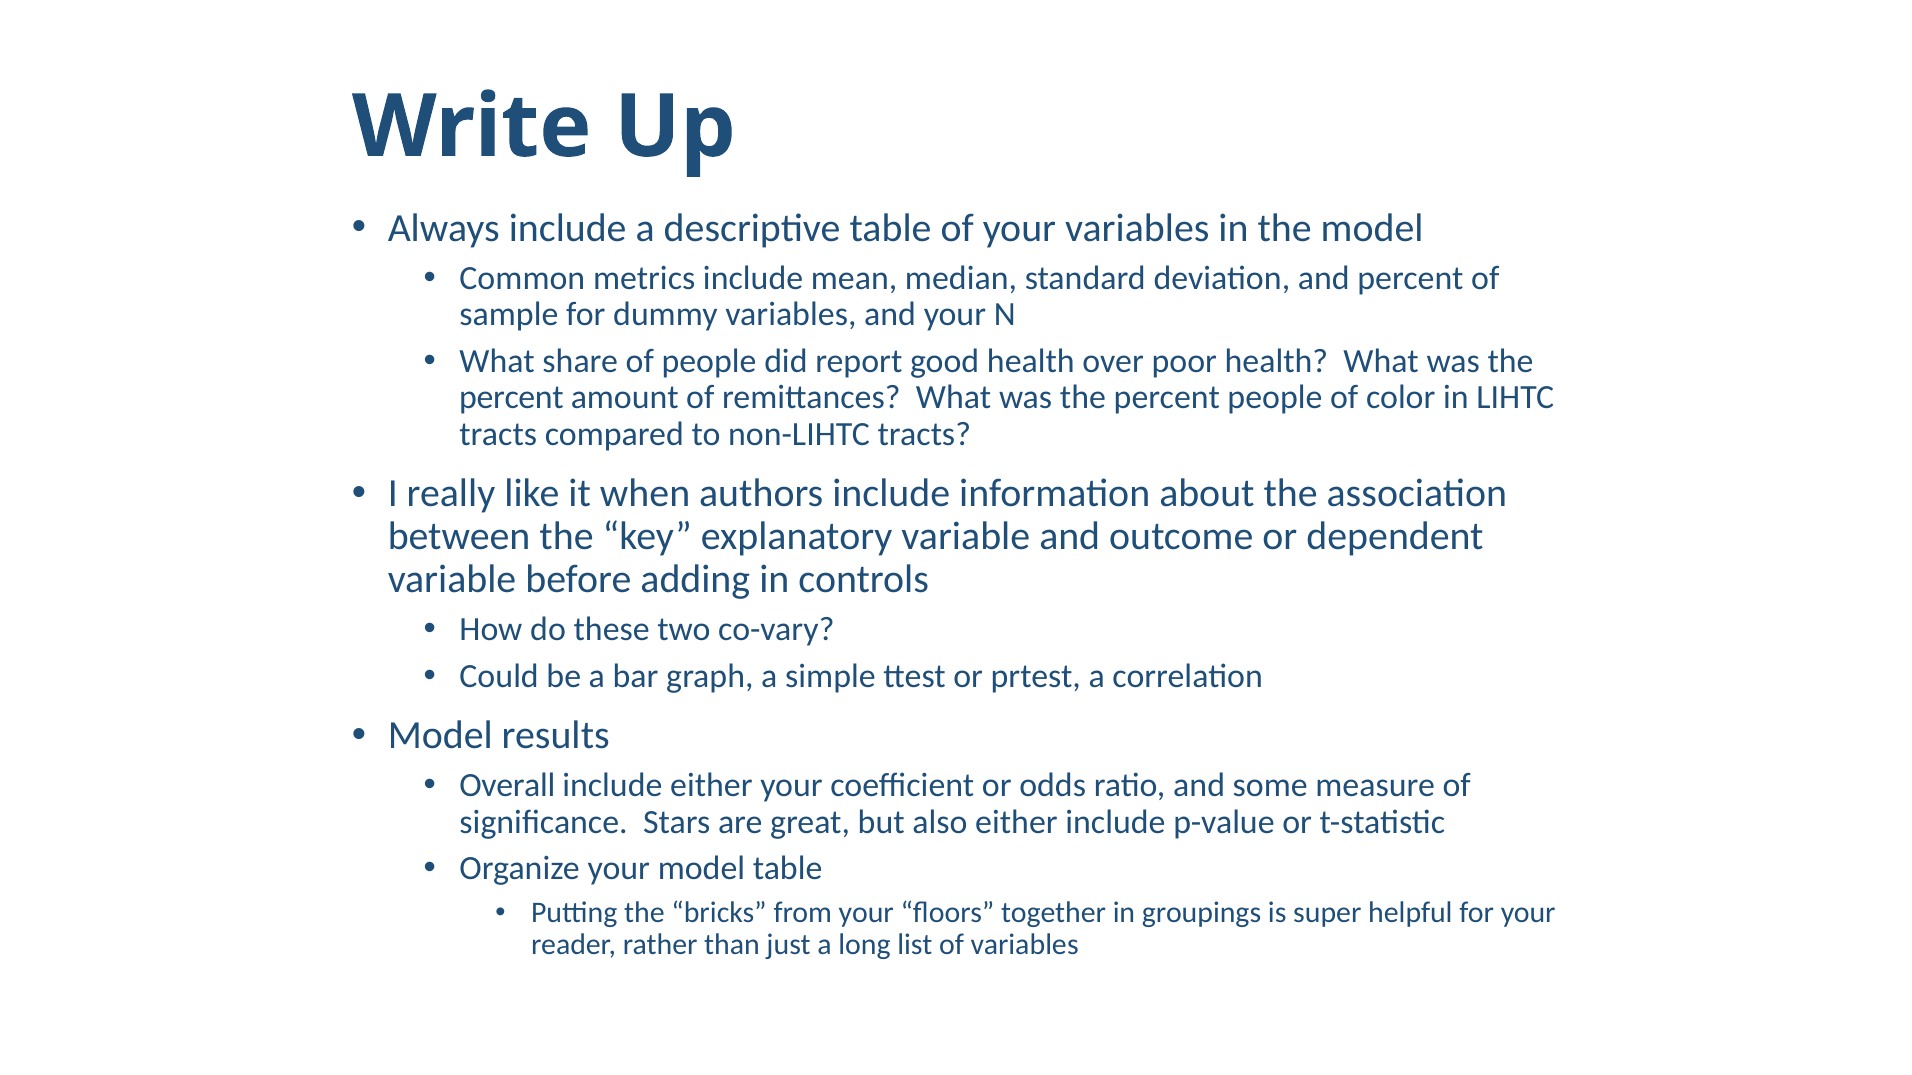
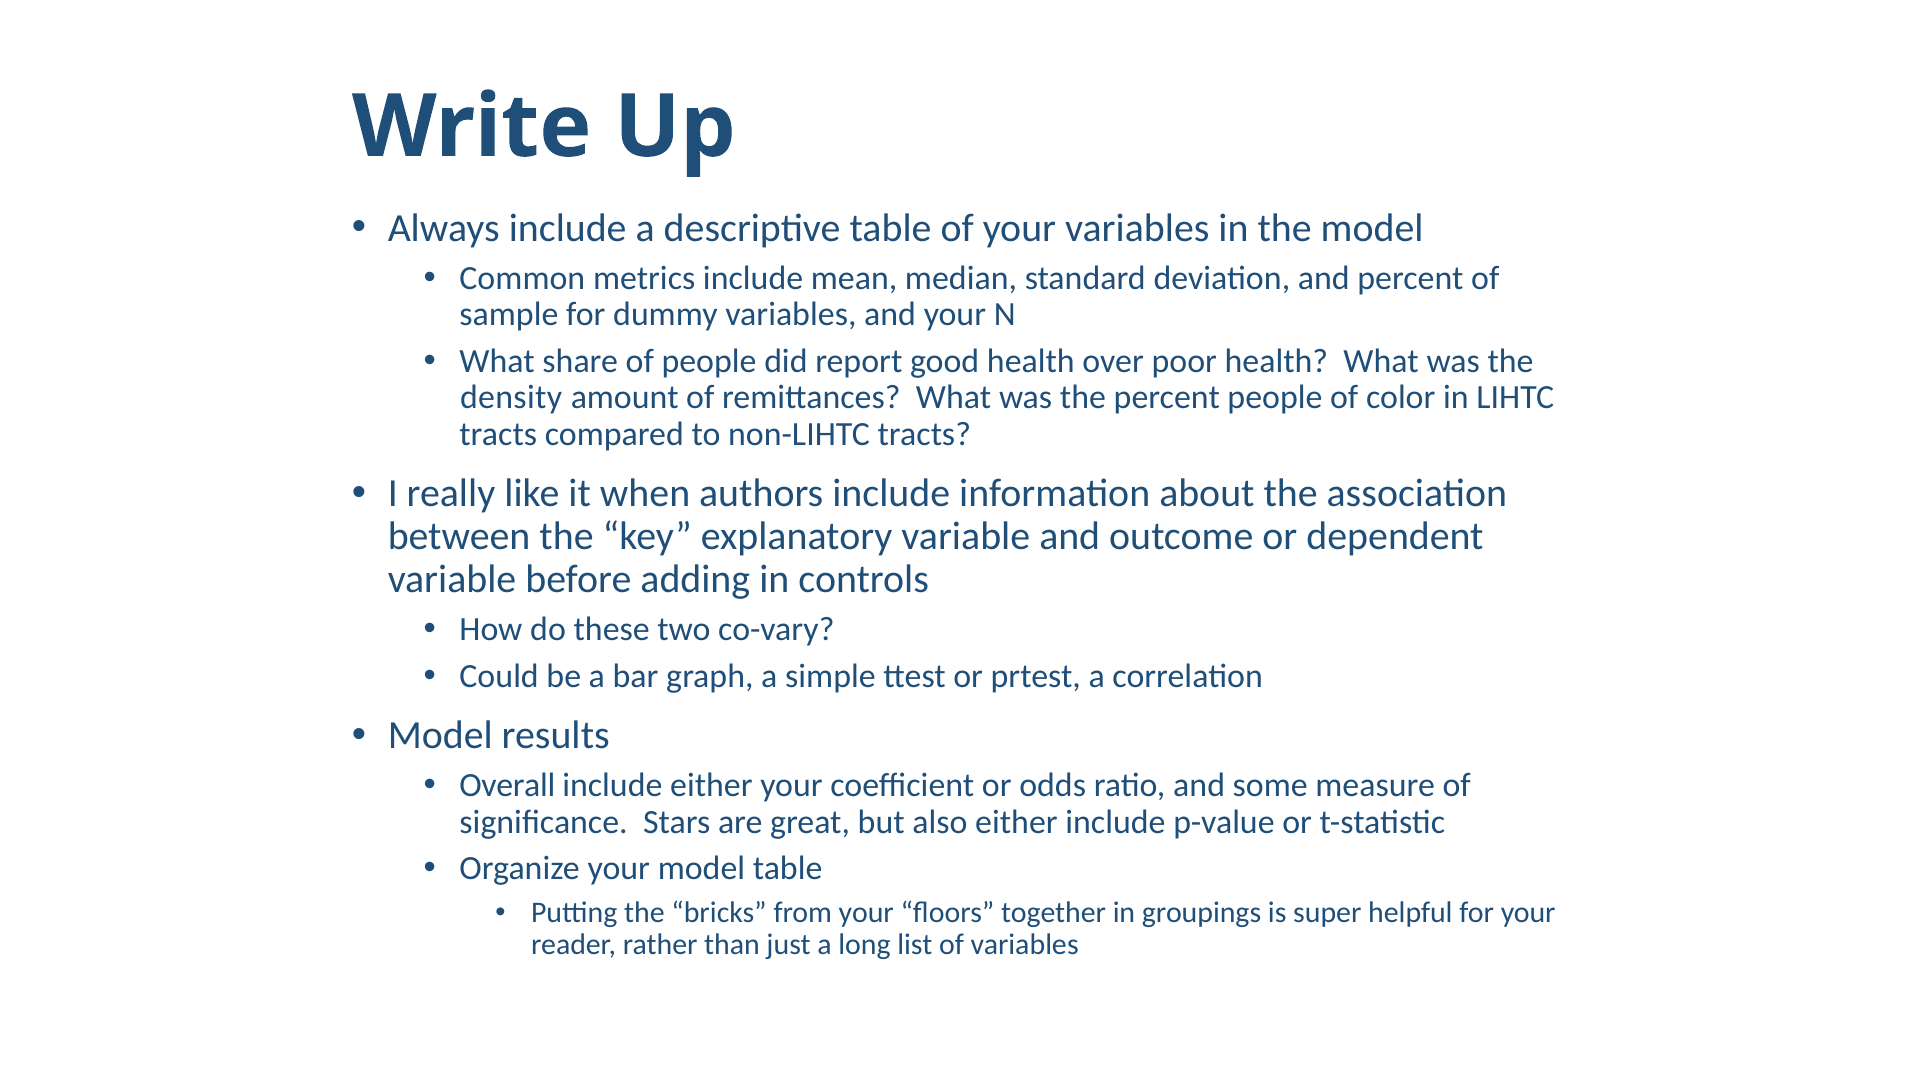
percent: percent -> density (511, 398)
